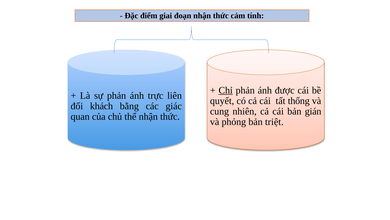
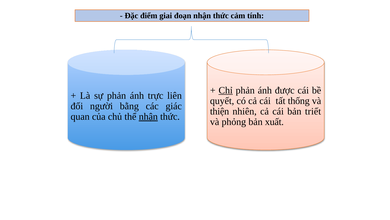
khách: khách -> người (101, 106)
cung: cung -> thiện (220, 111)
gián: gián -> triết (313, 111)
nhận underline: none -> present (148, 116)
triệt: triệt -> xuất (274, 122)
